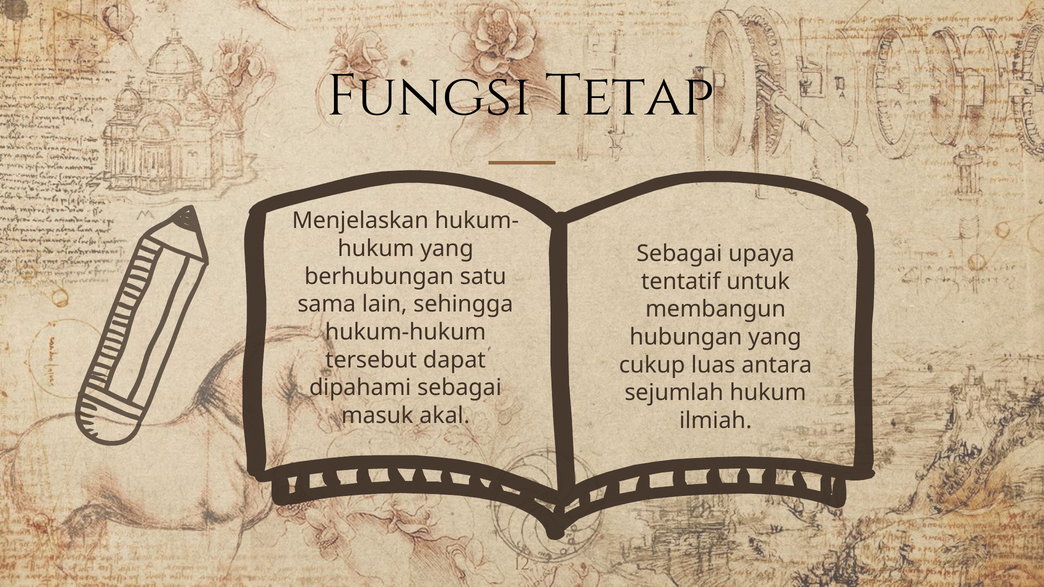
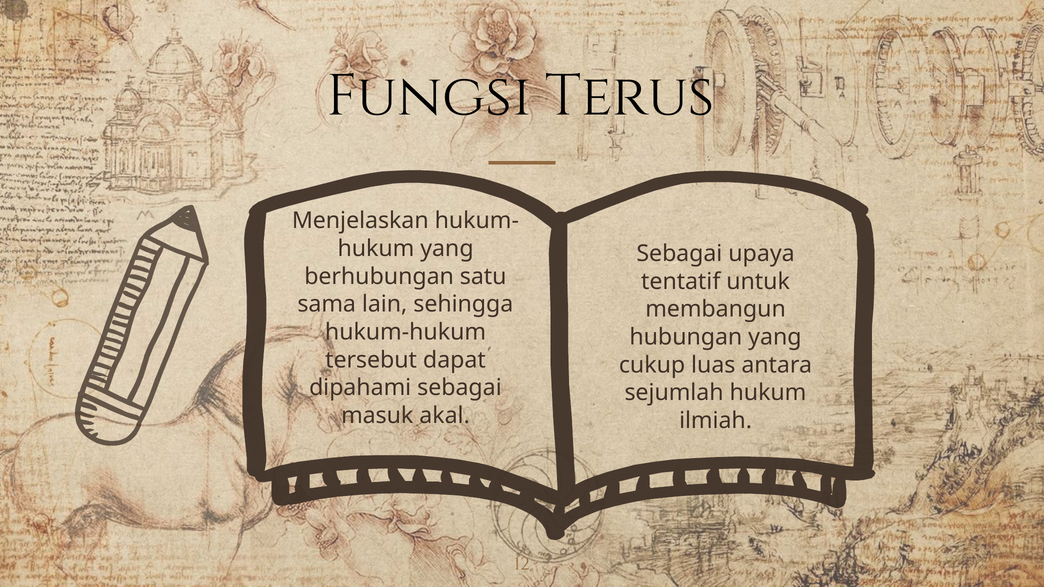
Tetap: Tetap -> Terus (630, 95)
